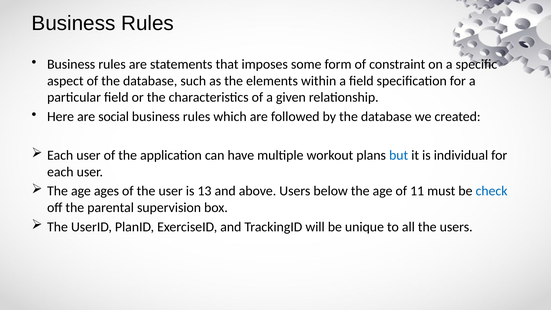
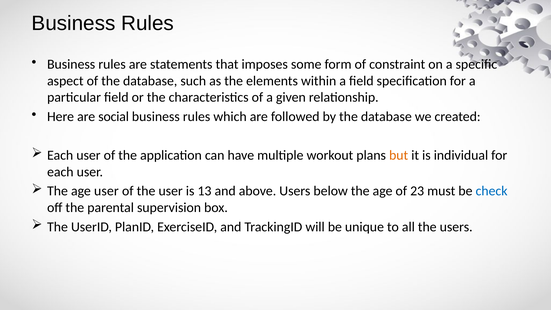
but colour: blue -> orange (399, 155)
age ages: ages -> user (106, 191)
11: 11 -> 23 (417, 191)
